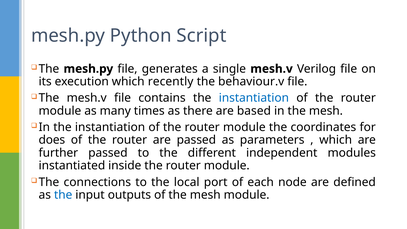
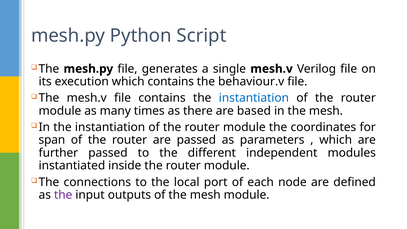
which recently: recently -> contains (171, 82)
does: does -> span (52, 140)
the colour: blue -> purple (63, 195)
